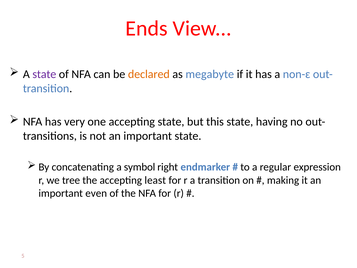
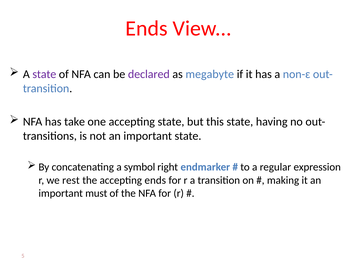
declared colour: orange -> purple (149, 74)
very: very -> take (75, 122)
tree: tree -> rest (71, 180)
accepting least: least -> ends (155, 180)
even: even -> must (96, 193)
